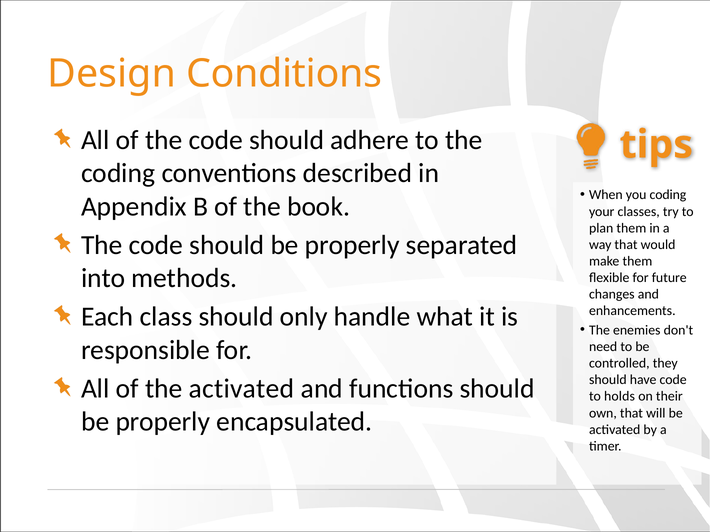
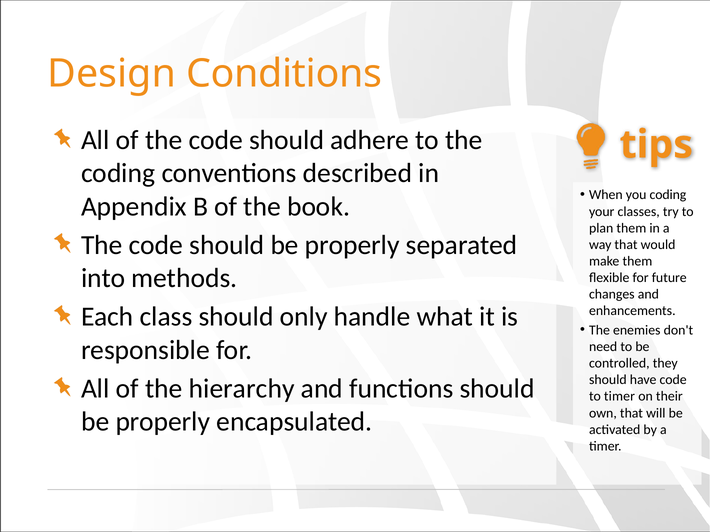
the activated: activated -> hierarchy (242, 389)
to holds: holds -> timer (619, 397)
